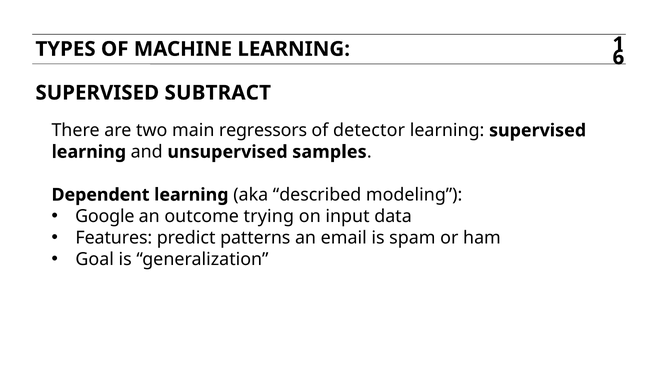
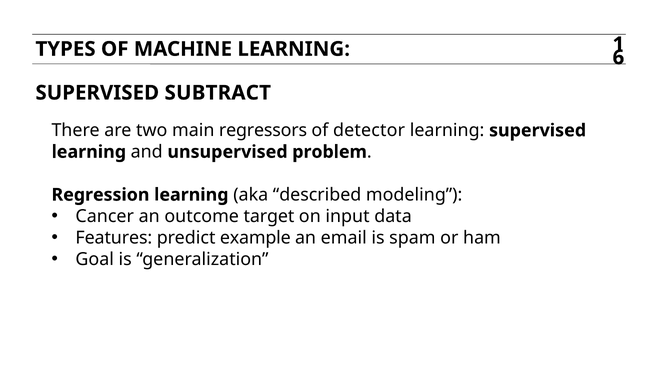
samples: samples -> problem (330, 152)
Dependent: Dependent -> Regression (100, 195)
Google: Google -> Cancer (105, 216)
trying: trying -> target (269, 216)
patterns: patterns -> example (255, 237)
